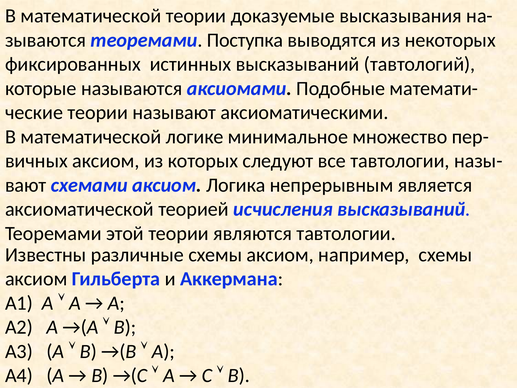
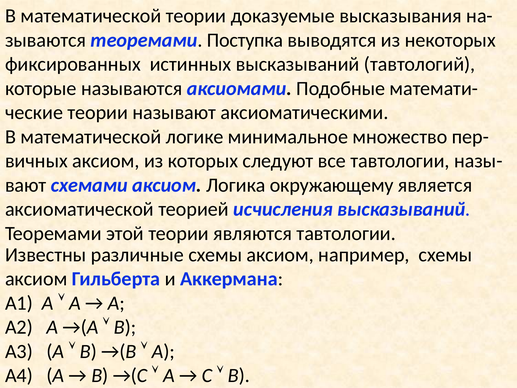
непрерывным: непрерывным -> окружающему (332, 185)
